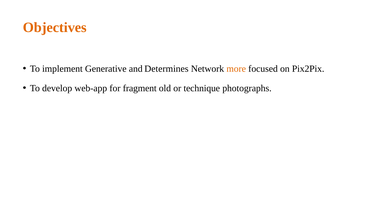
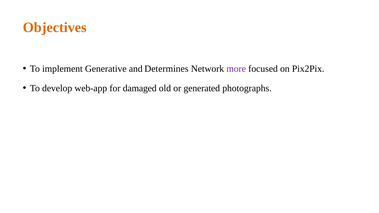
more colour: orange -> purple (236, 69)
fragment: fragment -> damaged (140, 88)
technique: technique -> generated (202, 88)
